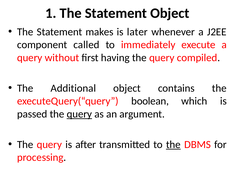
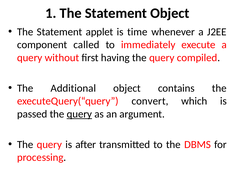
makes: makes -> applet (100, 32)
later: later -> time (137, 32)
boolean: boolean -> convert (150, 101)
the underline: present -> none (173, 145)
